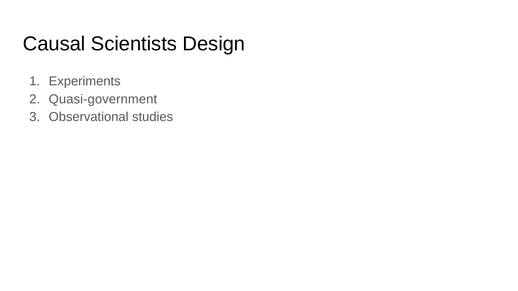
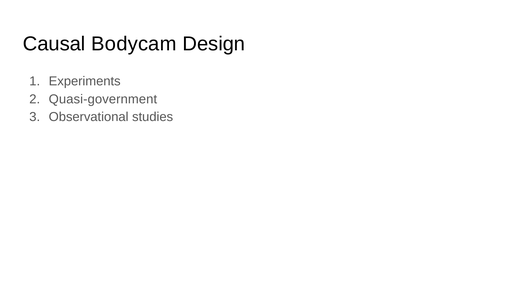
Scientists: Scientists -> Bodycam (134, 44)
